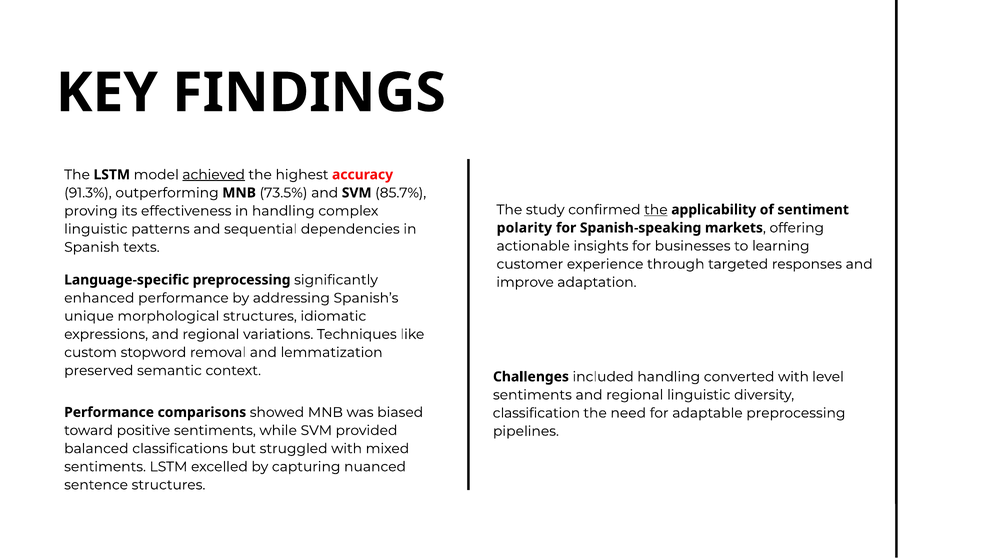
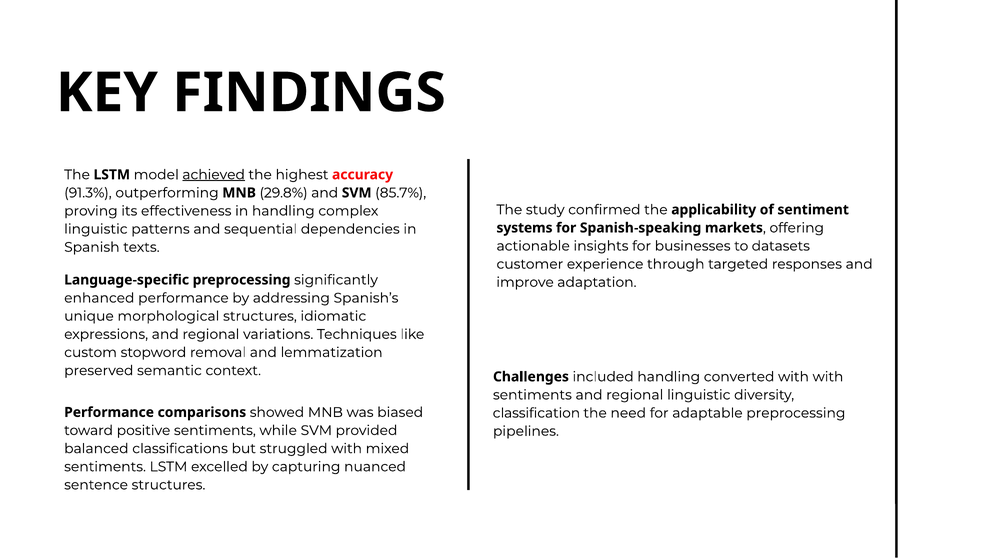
73.5%: 73.5% -> 29.8% (284, 193)
the underline: present -> none (656, 210)
polarity: polarity -> systems (525, 228)
learning: learning -> datasets (781, 246)
with level: level -> with (828, 376)
